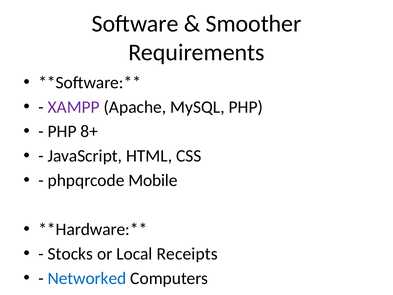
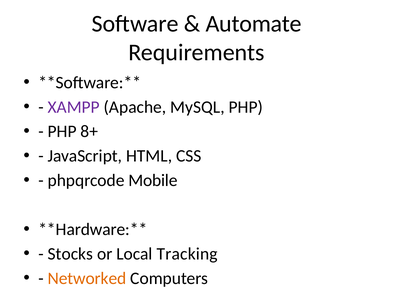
Smoother: Smoother -> Automate (254, 24)
Receipts: Receipts -> Tracking (187, 254)
Networked colour: blue -> orange (87, 278)
